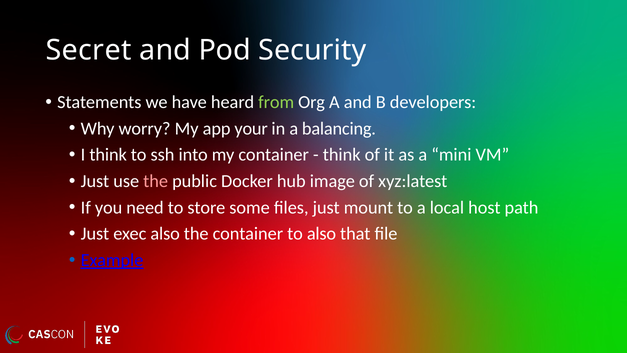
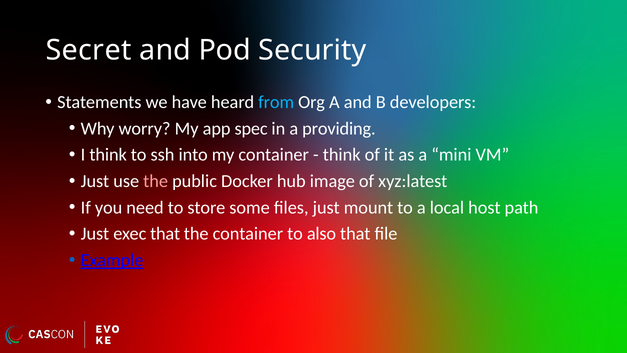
from colour: light green -> light blue (276, 102)
your: your -> spec (251, 128)
balancing: balancing -> providing (339, 128)
exec also: also -> that (165, 234)
